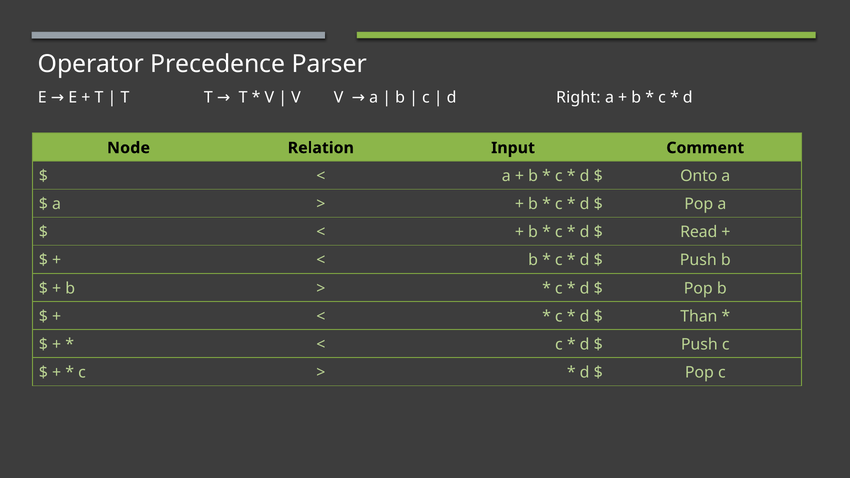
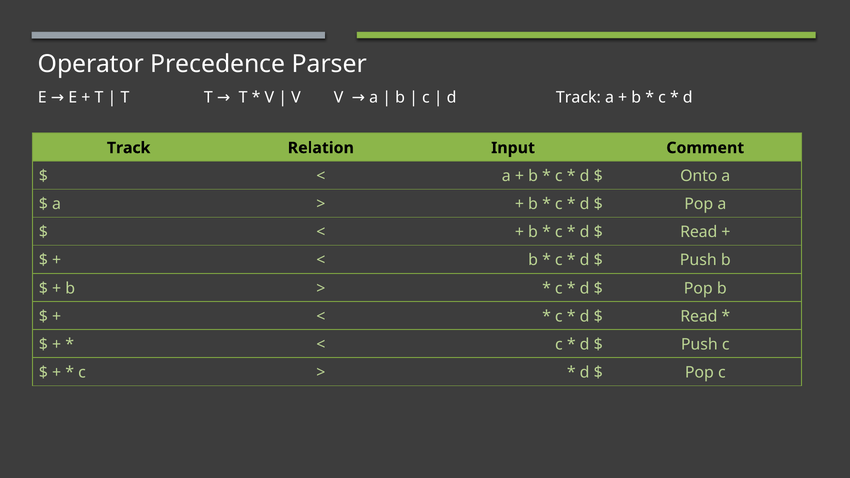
Right: Right -> Track (578, 97)
Node: Node -> Track (129, 148)
Than: Than -> Read (699, 316)
